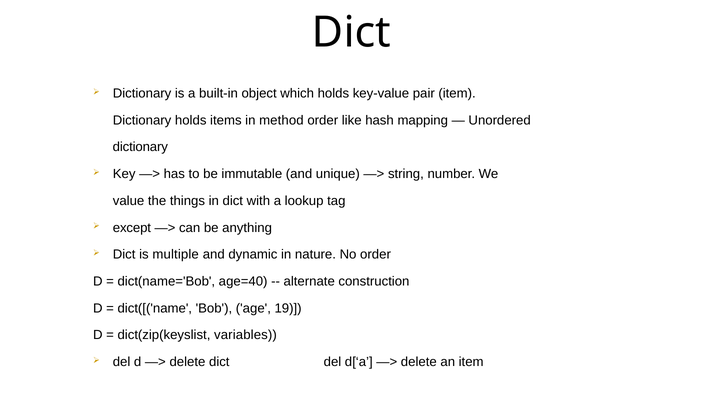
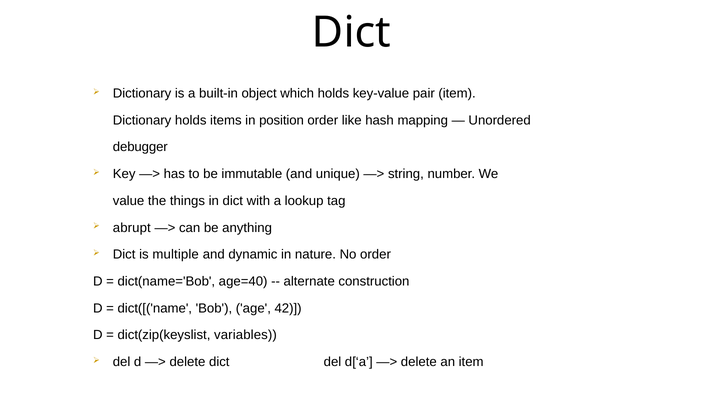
method: method -> position (282, 120)
dictionary: dictionary -> debugger (140, 147)
except: except -> abrupt (132, 228)
19: 19 -> 42 (288, 309)
